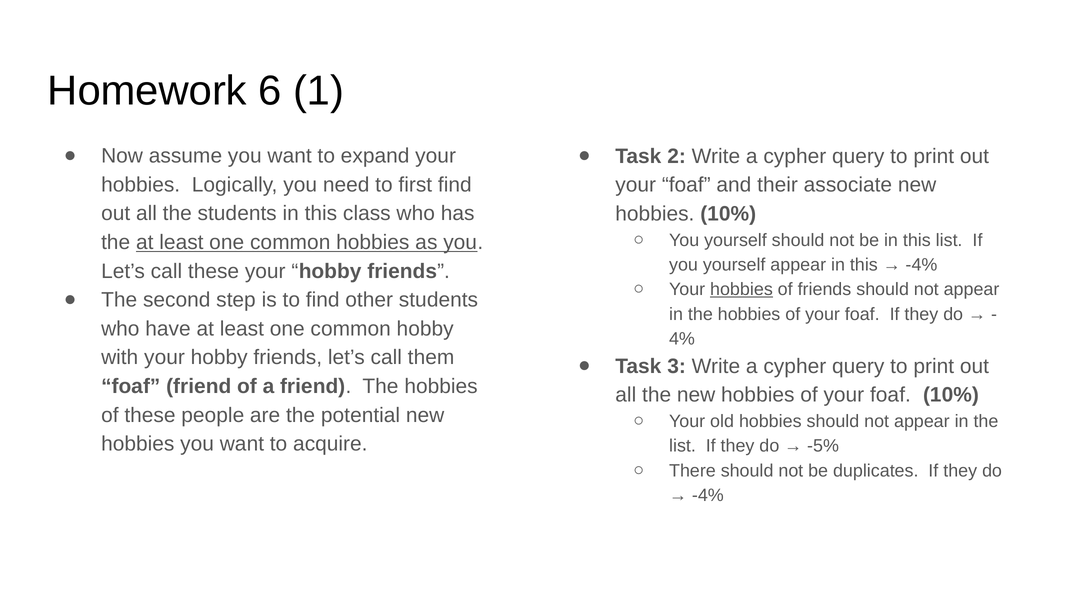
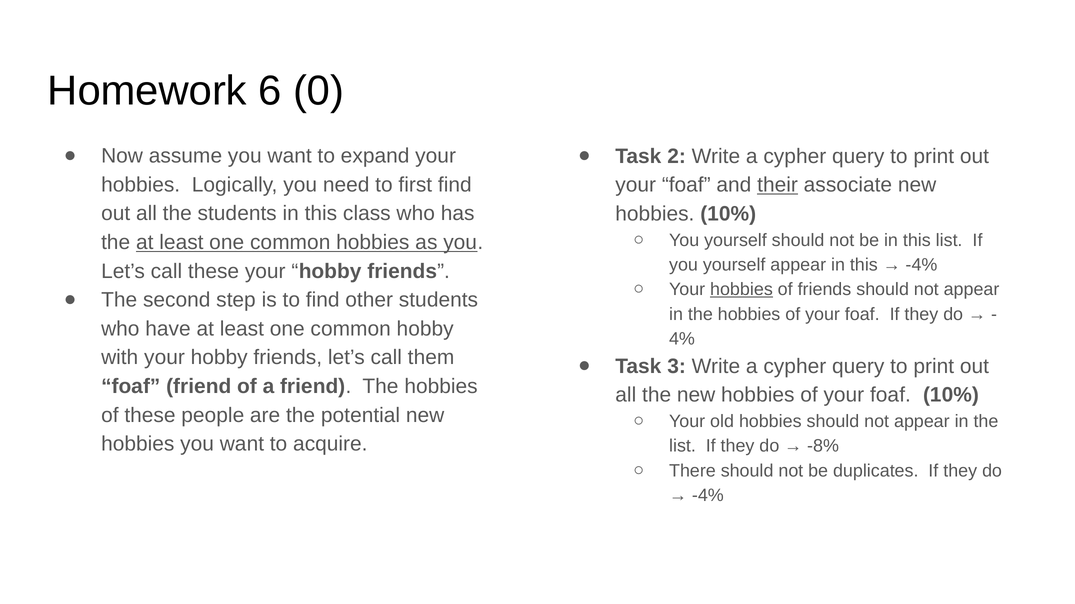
1: 1 -> 0 (319, 91)
their underline: none -> present (778, 185)
-5%: -5% -> -8% (823, 447)
